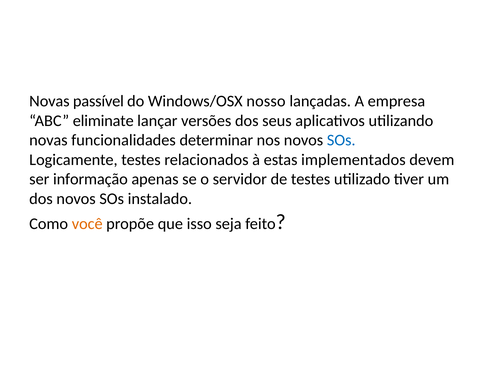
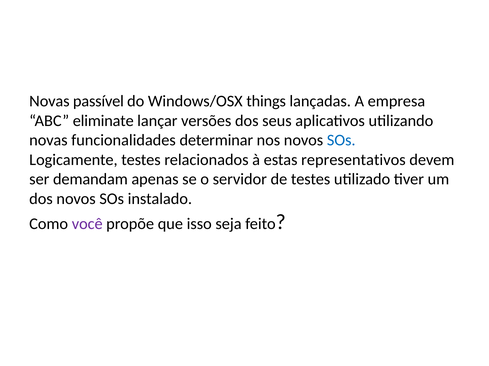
nosso: nosso -> things (266, 101)
implementados: implementados -> representativos (353, 160)
informação: informação -> demandam (90, 180)
você colour: orange -> purple (87, 224)
